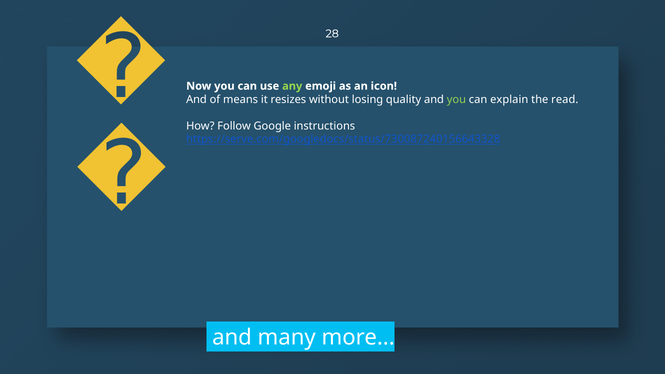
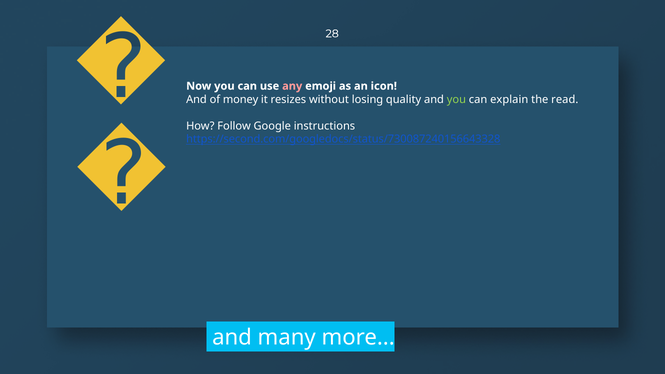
any colour: light green -> pink (292, 86)
means: means -> money (241, 99)
https://serve.com/googledocs/status/730087240156643328: https://serve.com/googledocs/status/730087240156643328 -> https://second.com/googledocs/status/730087240156643328 (343, 139)
